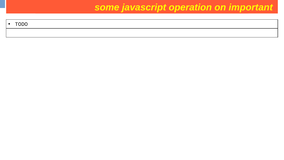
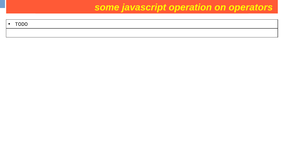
important: important -> operators (251, 7)
